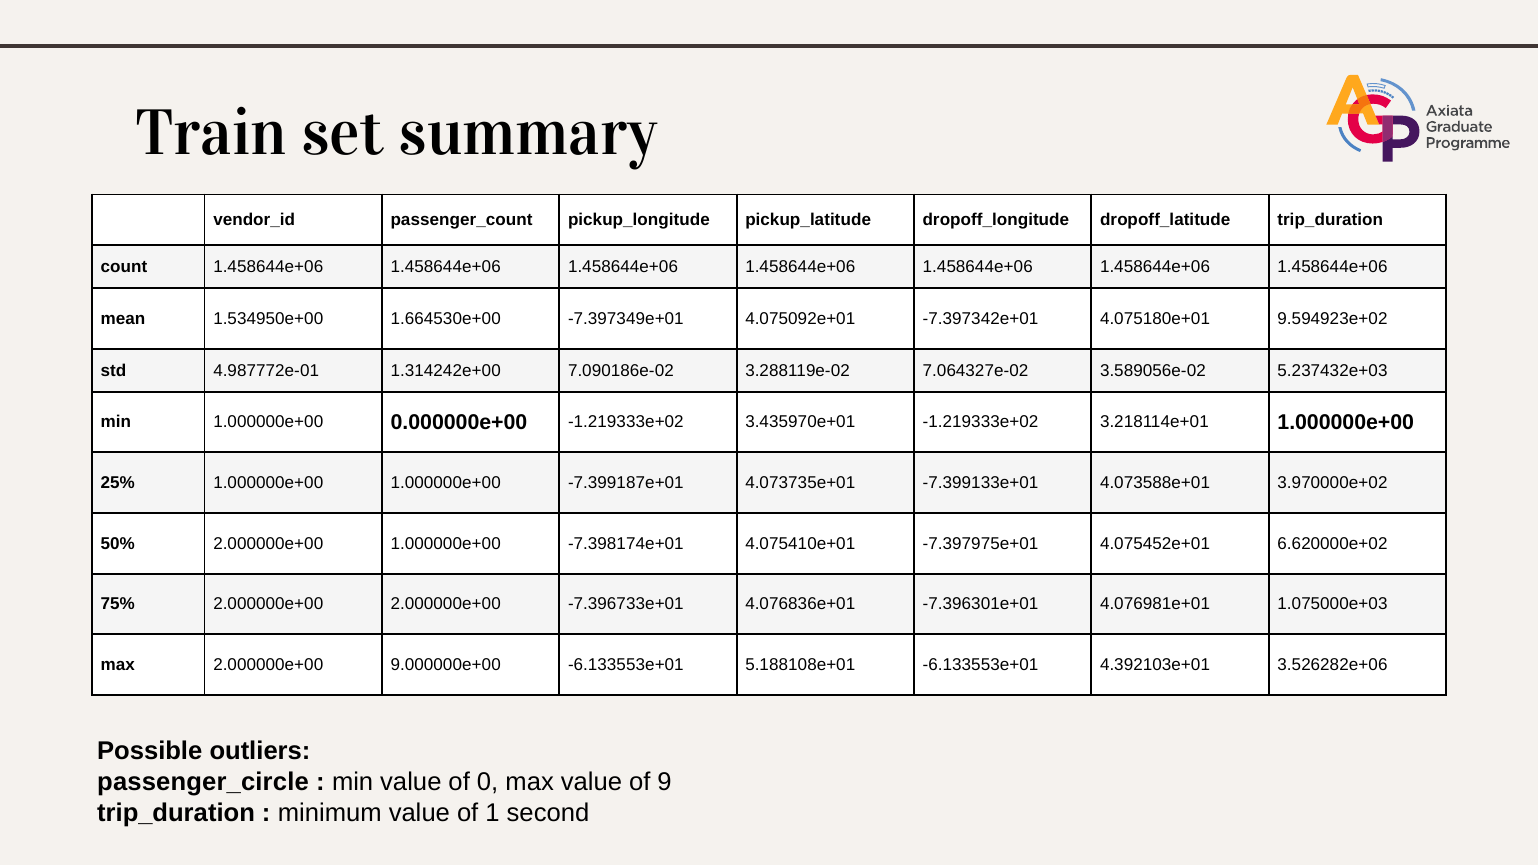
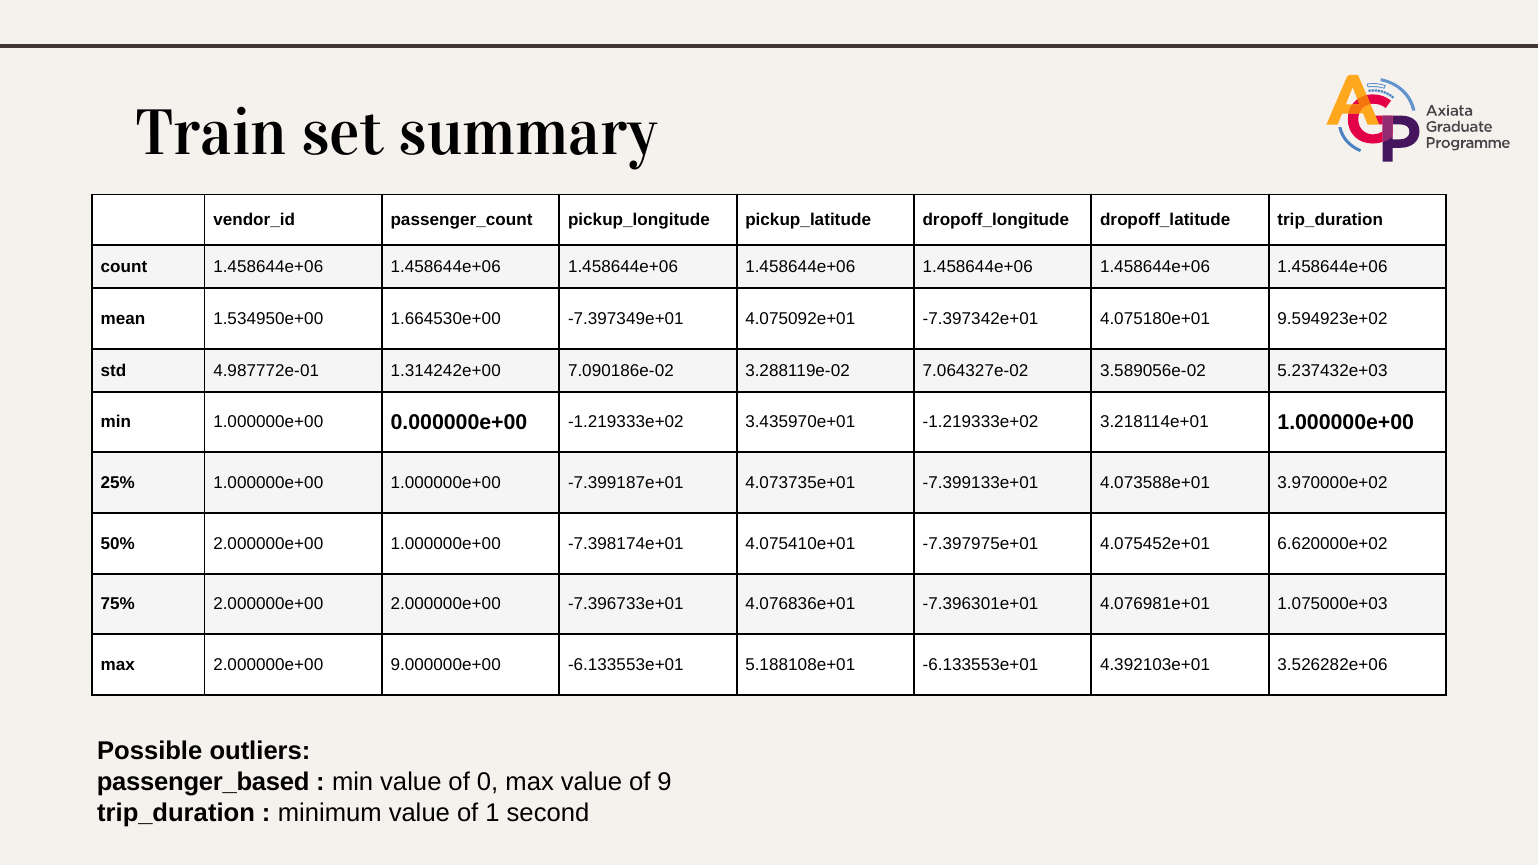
passenger_circle: passenger_circle -> passenger_based (203, 782)
